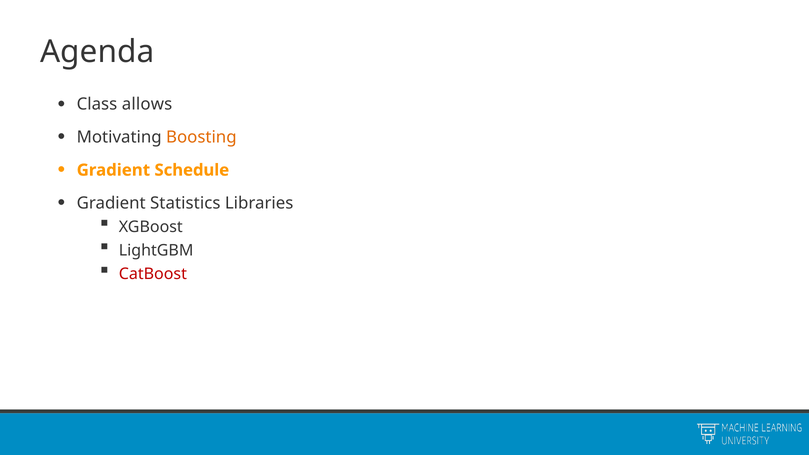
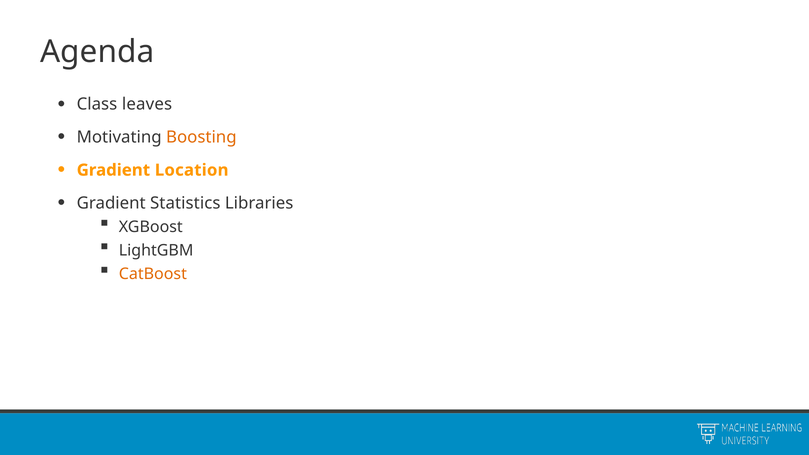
allows: allows -> leaves (147, 104)
Schedule: Schedule -> Location (192, 170)
CatBoost colour: red -> orange (153, 274)
